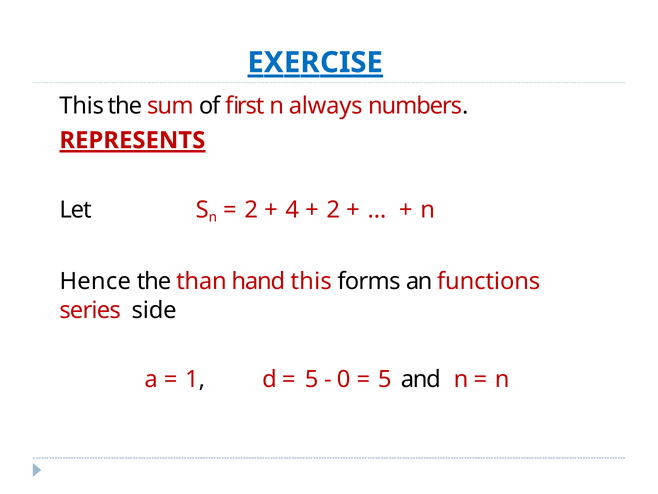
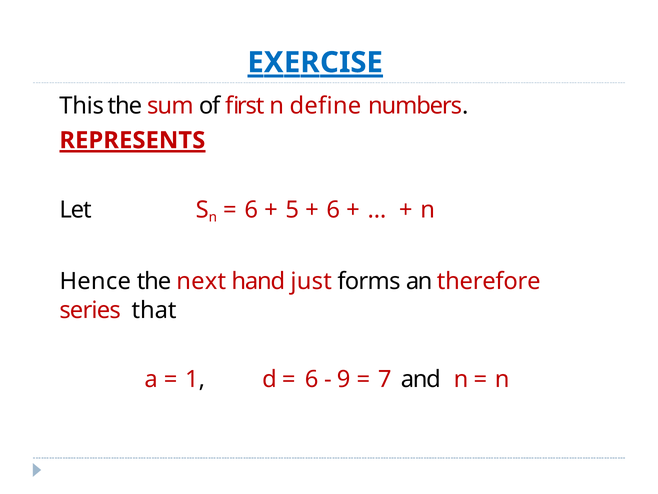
always: always -> define (325, 106)
2: 2 -> 6 (251, 209)
4: 4 -> 5 (292, 209)
2: 2 -> 6 (333, 209)
than: than -> next (201, 281)
hand this: this -> just (311, 281)
functions: functions -> therefore (489, 281)
side: side -> that (154, 310)
5: 5 -> 6 (312, 379)
0: 0 -> 9 (344, 379)
5: 5 -> 7 (385, 379)
